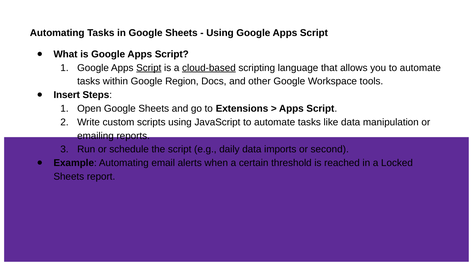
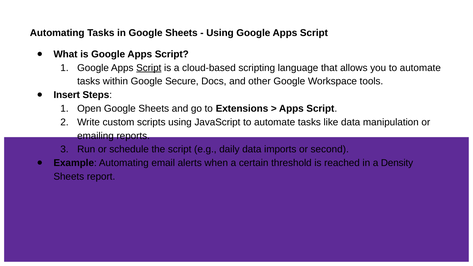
cloud-based underline: present -> none (209, 68)
Region: Region -> Secure (182, 81)
Locked: Locked -> Density (397, 163)
